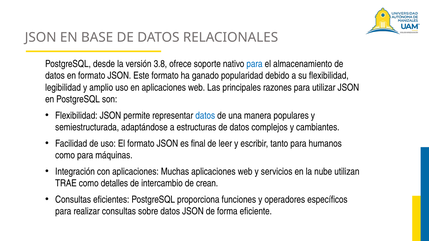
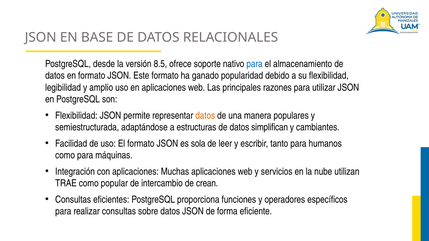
3.8: 3.8 -> 8.5 (160, 64)
datos colour: blue -> orange (205, 116)
complejos: complejos -> simplifican (270, 127)
final: final -> sola (198, 144)
detalles: detalles -> popular (114, 184)
